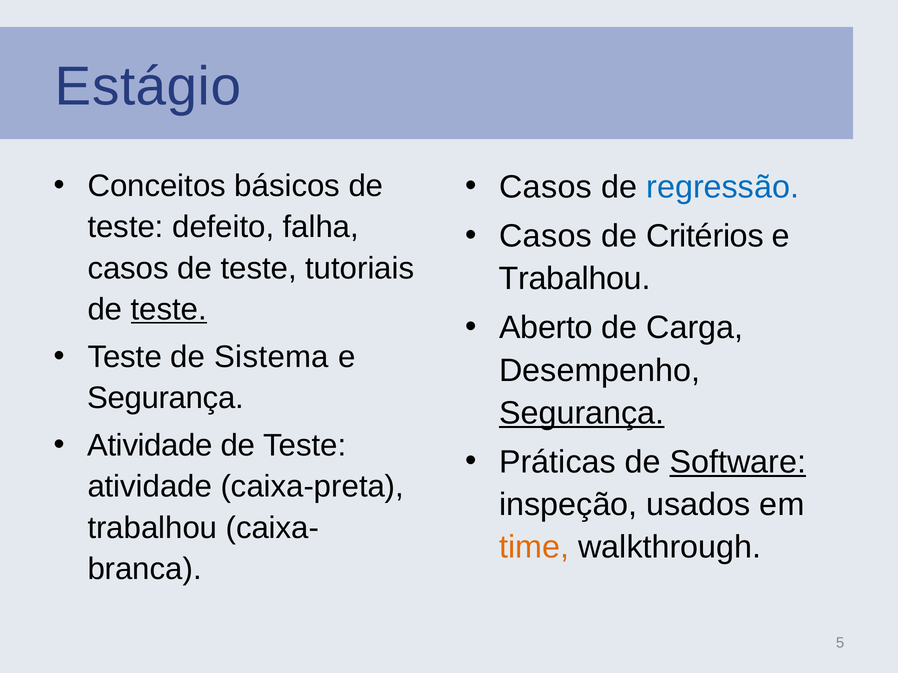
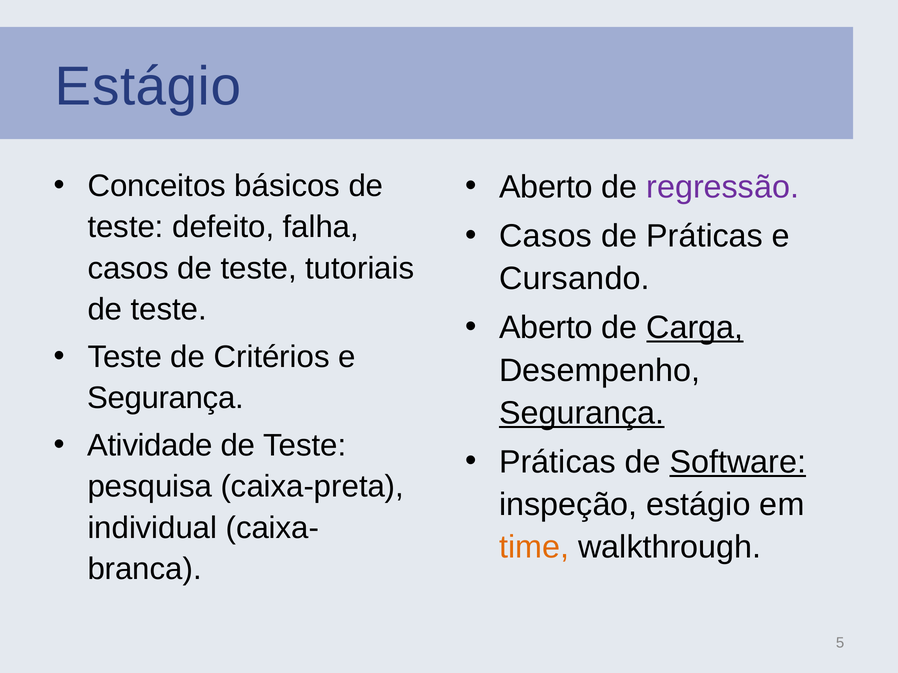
Casos: Casos -> Aberto (546, 187)
regressão colour: blue -> purple (723, 187)
de Critérios: Critérios -> Práticas (705, 236)
Trabalhou: Trabalhou -> Cursando (574, 279)
teste underline: present -> none (169, 310)
Carga underline: none -> present (695, 328)
Sistema: Sistema -> Critérios (272, 357)
atividade: atividade -> pesquisa (150, 487)
inspeção usados: usados -> estágio (698, 505)
trabalhou: trabalhou -> individual (152, 528)
